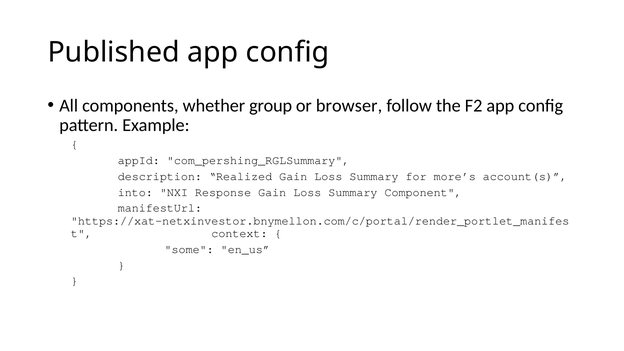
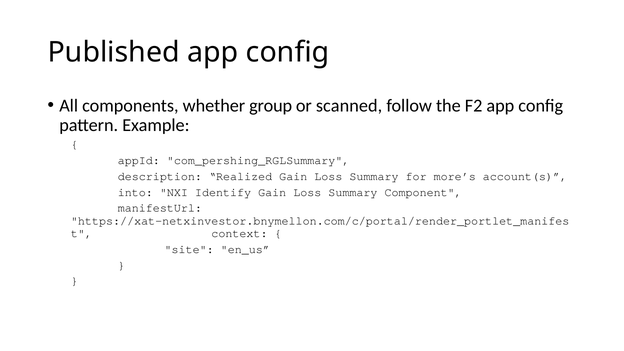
browser: browser -> scanned (349, 106)
Response: Response -> Identify (223, 192)
some: some -> site (189, 249)
